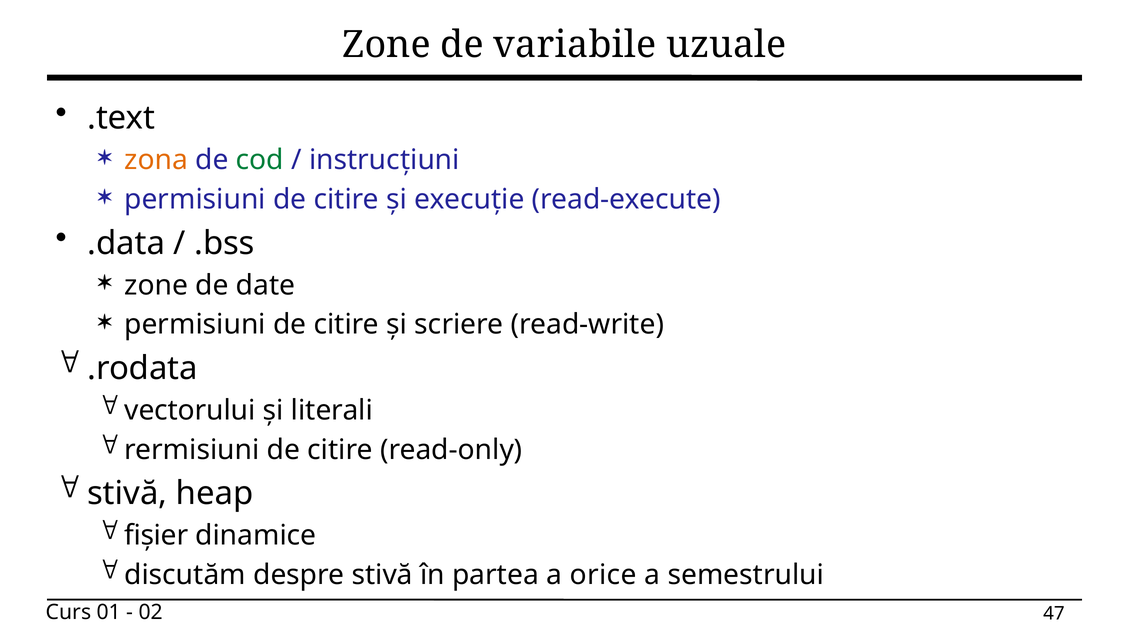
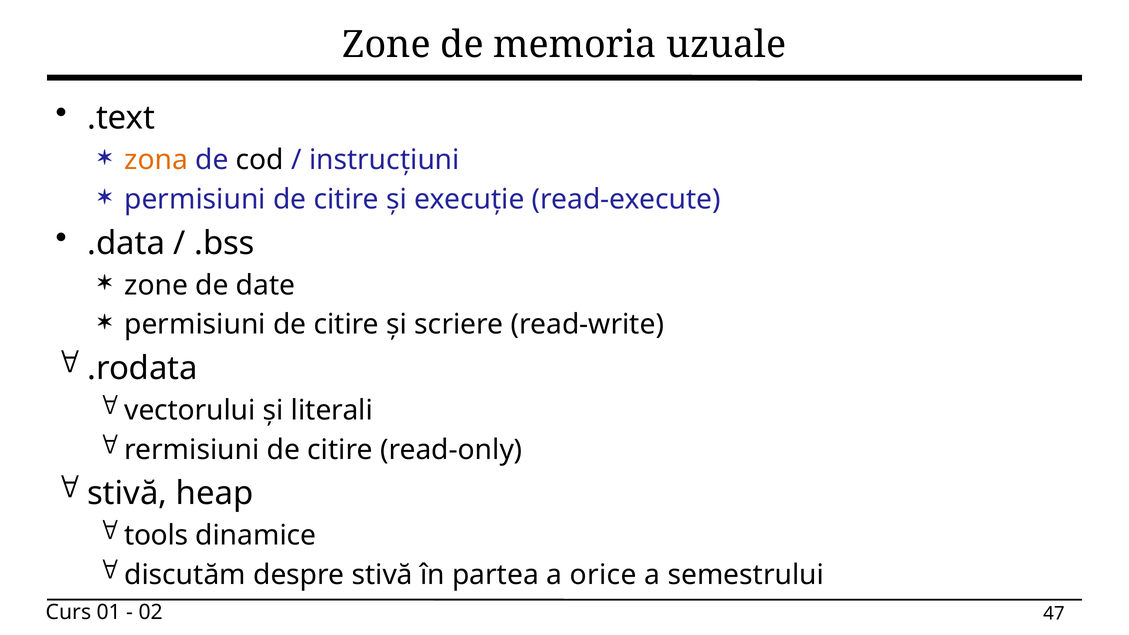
variabile: variabile -> memoria (575, 45)
cod colour: green -> black (260, 160)
fișier: fișier -> tools (156, 535)
